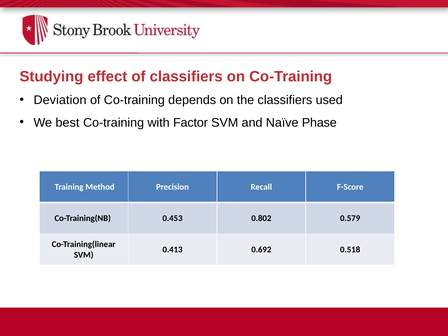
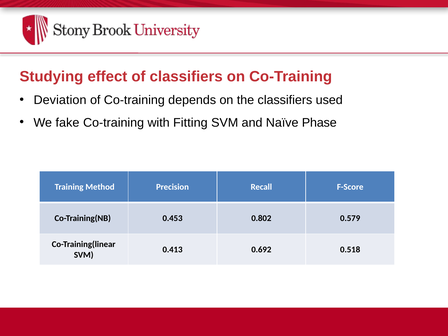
best: best -> fake (67, 123)
Factor: Factor -> Fitting (190, 123)
